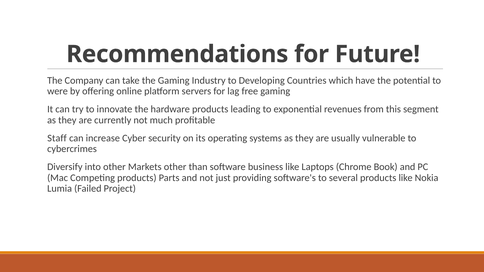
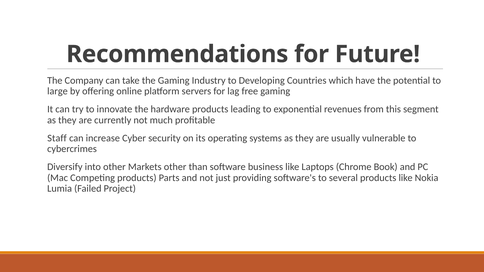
were: were -> large (57, 91)
